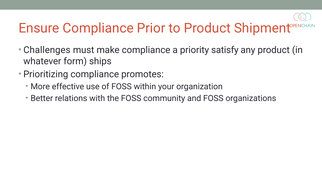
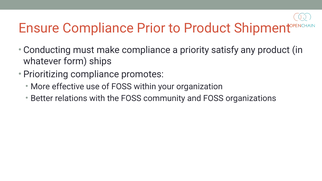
Challenges: Challenges -> Conducting (47, 50)
